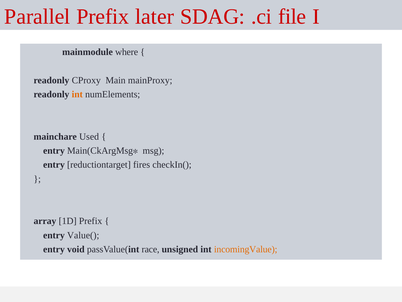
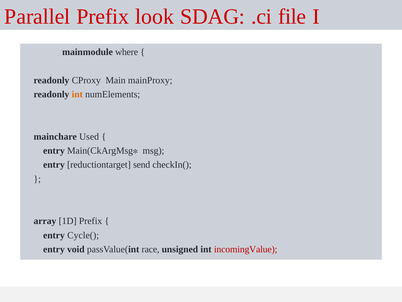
later: later -> look (155, 17)
fires: fires -> send (142, 165)
Value(: Value( -> Cycle( (83, 235)
incomingValue colour: orange -> red (246, 249)
